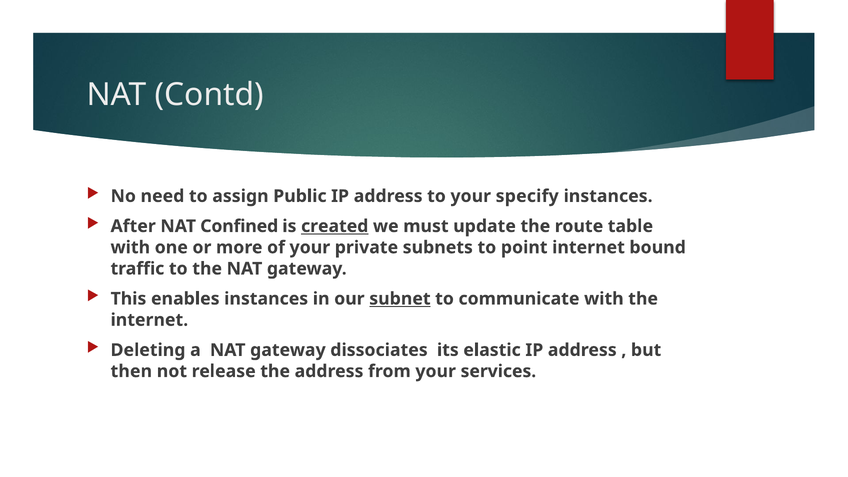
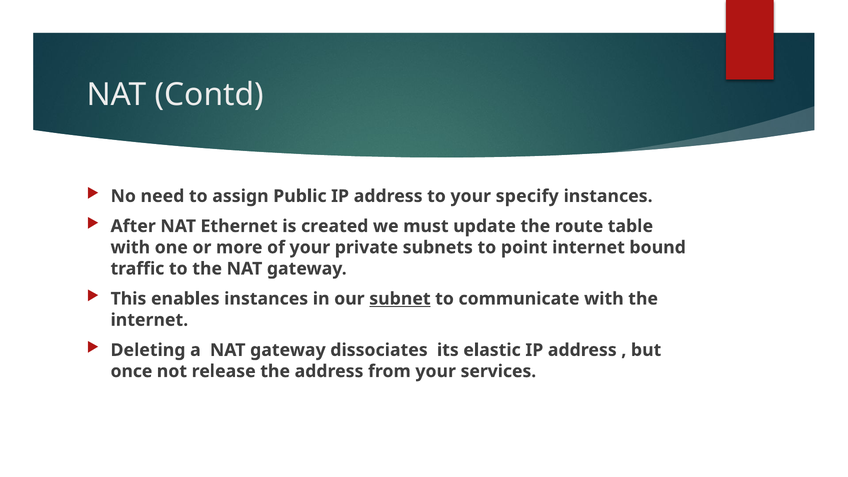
Confined: Confined -> Ethernet (239, 226)
created underline: present -> none (335, 226)
then: then -> once (131, 371)
